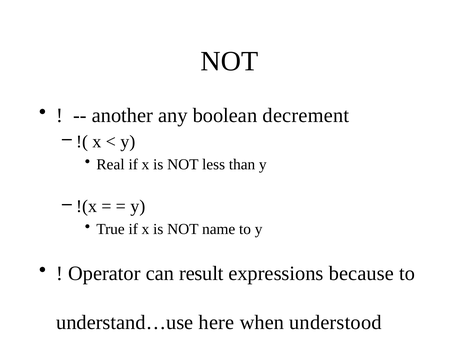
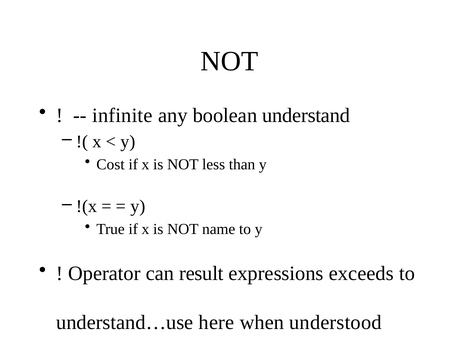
another: another -> infinite (122, 115)
decrement: decrement -> understand (306, 115)
Real: Real -> Cost (111, 165)
because: because -> exceeds (361, 274)
